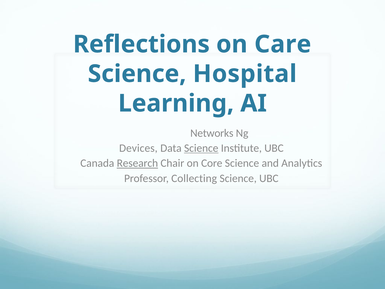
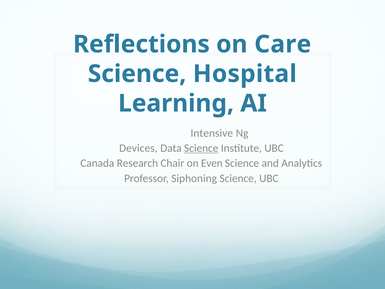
Networks: Networks -> Intensive (212, 133)
Research underline: present -> none (137, 163)
Core: Core -> Even (212, 163)
Collecting: Collecting -> Siphoning (194, 178)
